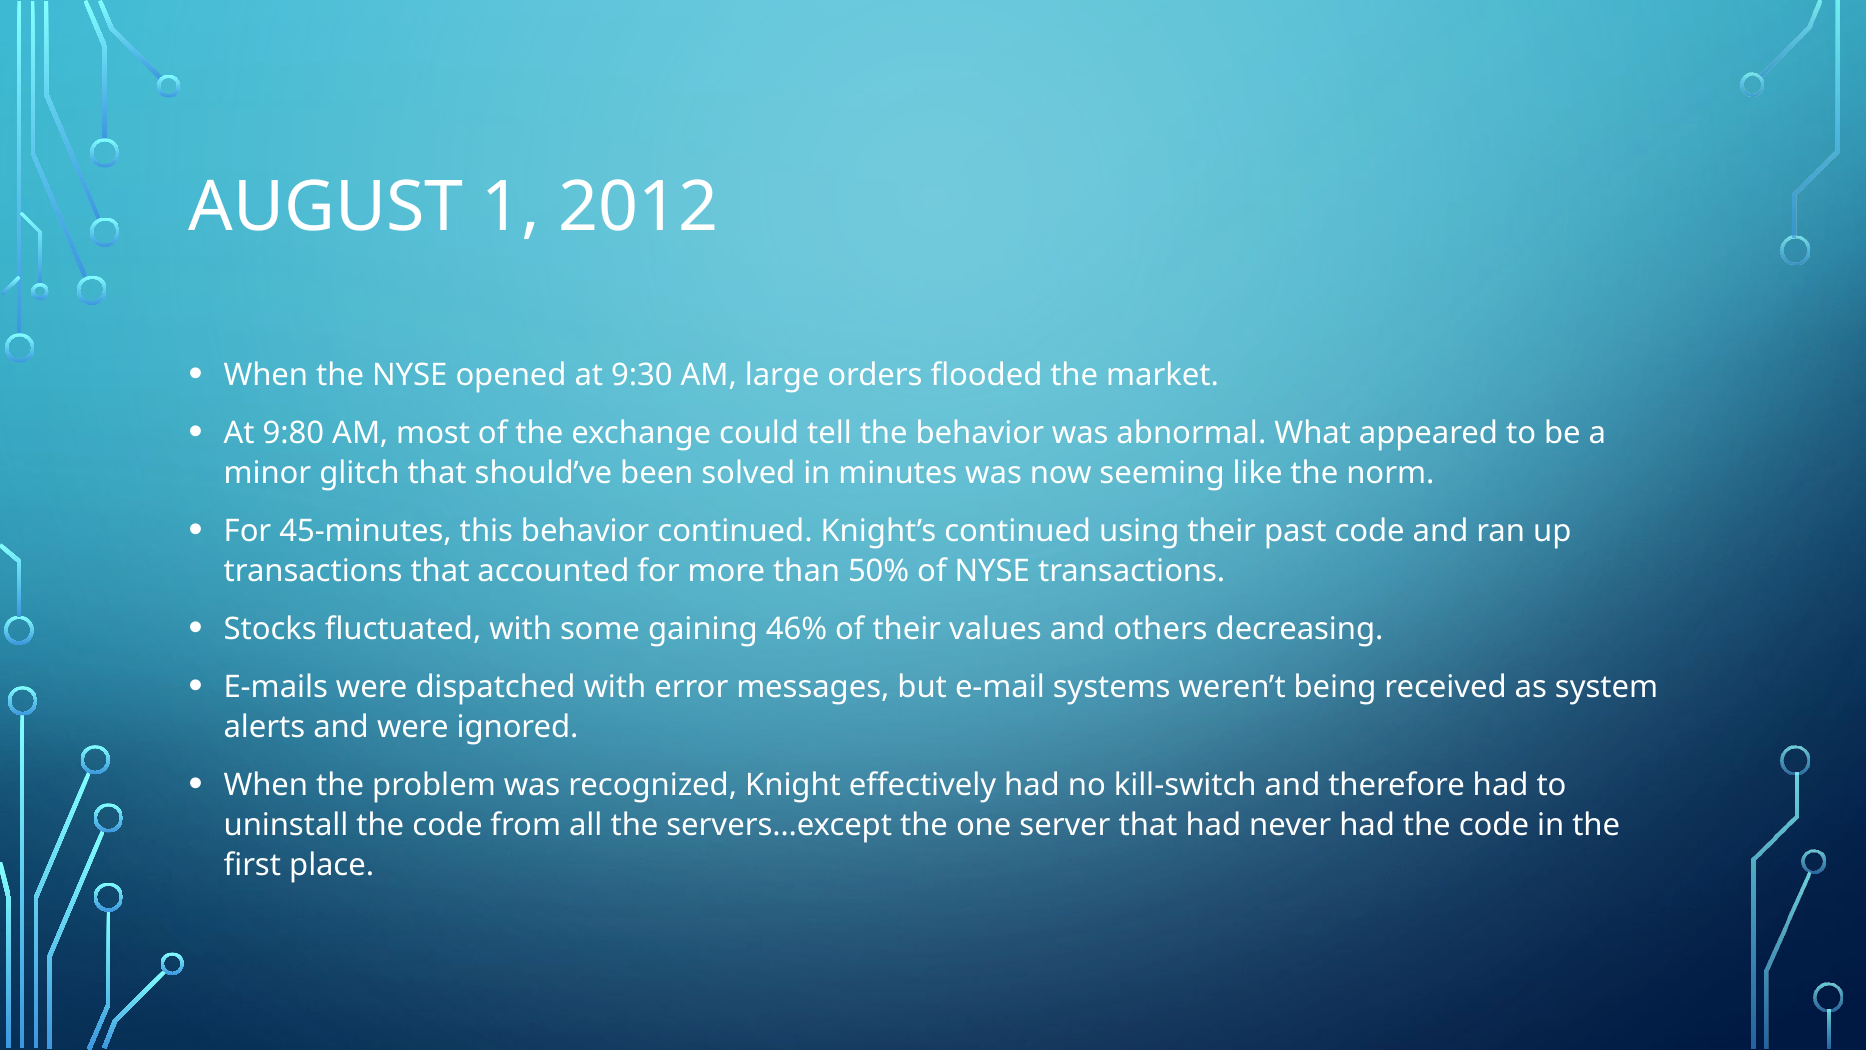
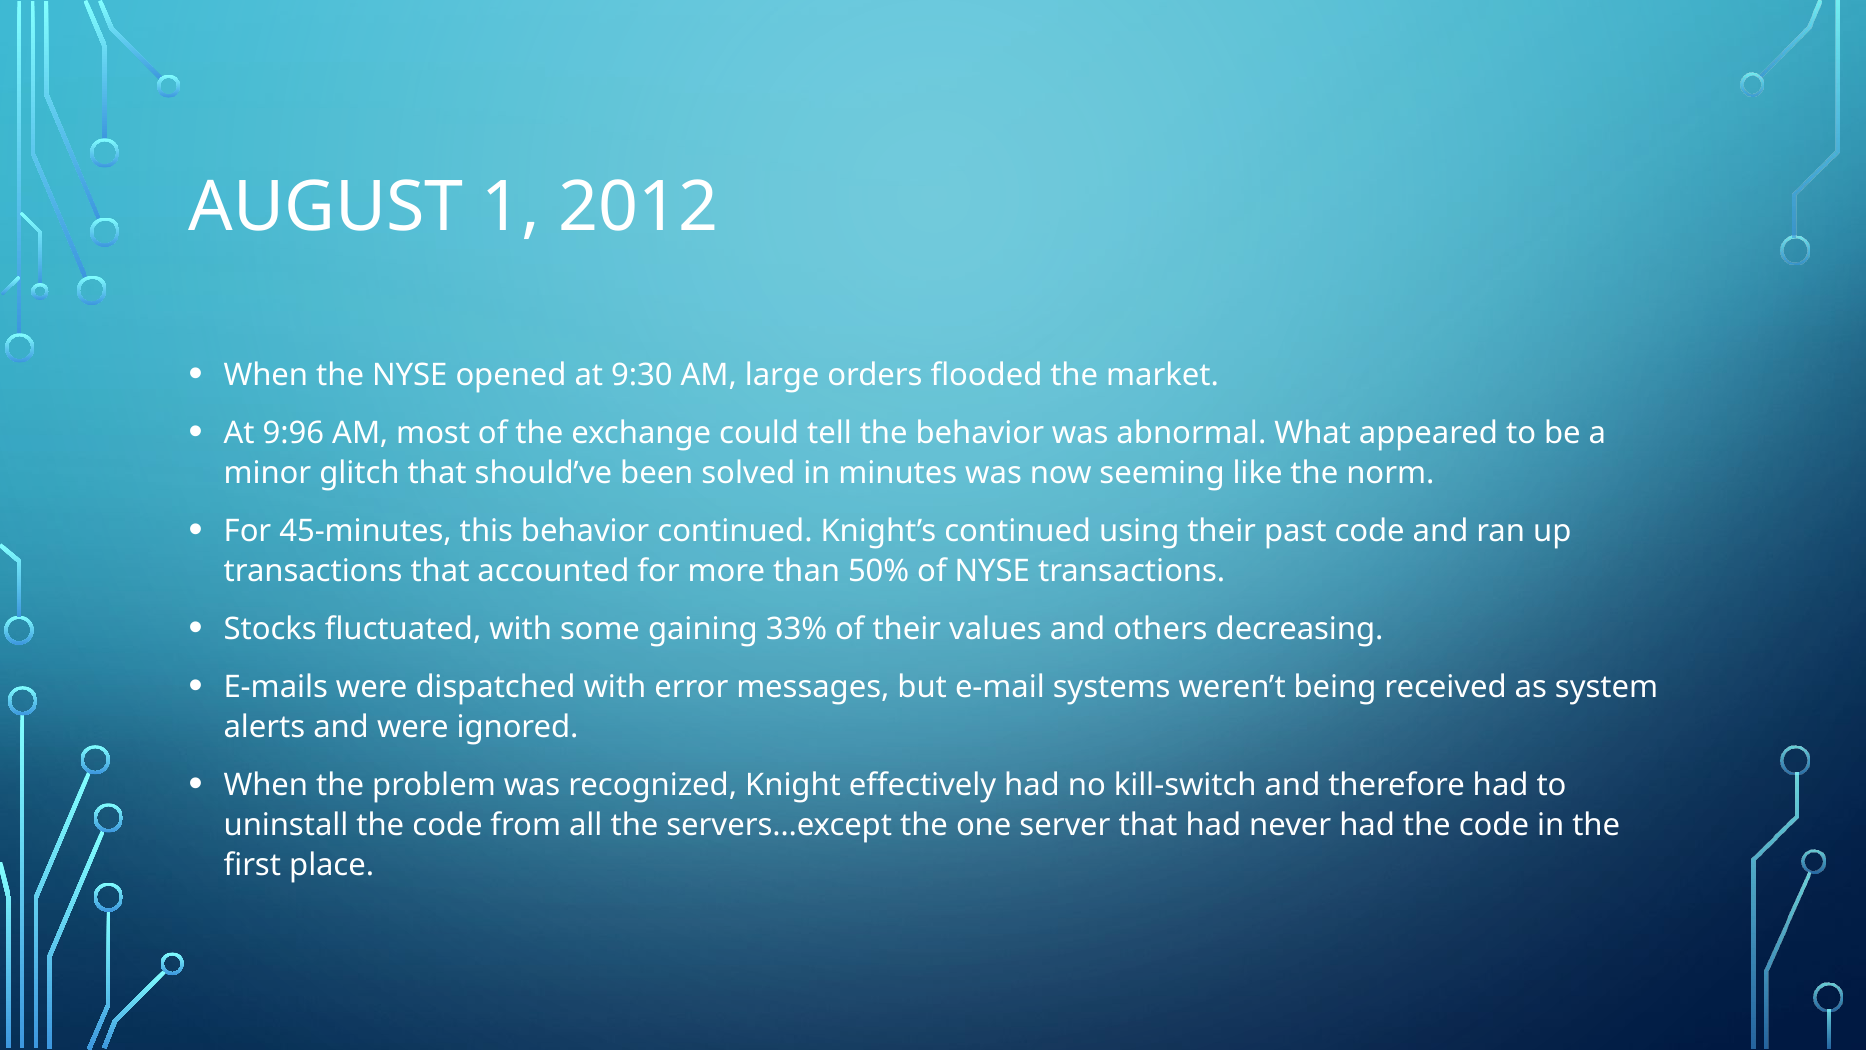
9:80: 9:80 -> 9:96 (293, 433)
46%: 46% -> 33% (797, 629)
